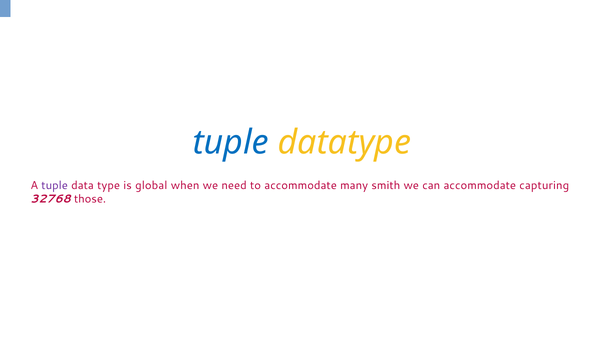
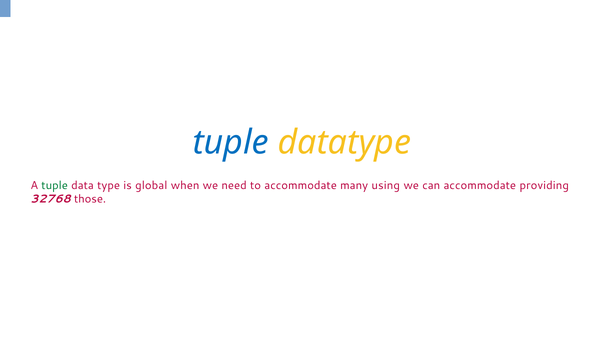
tuple colour: purple -> green (55, 185)
smith: smith -> using (386, 185)
capturing: capturing -> providing (544, 185)
